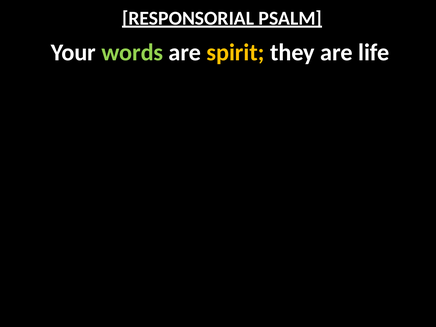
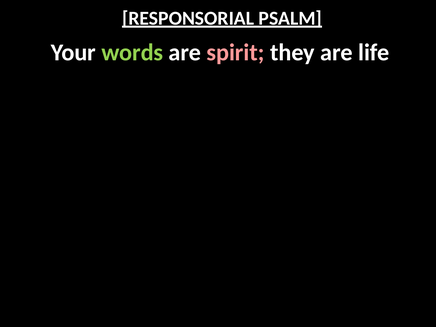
spirit colour: yellow -> pink (236, 53)
